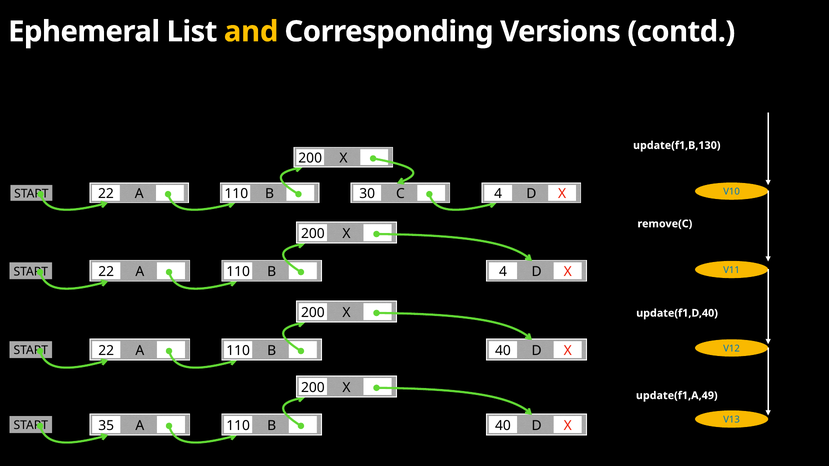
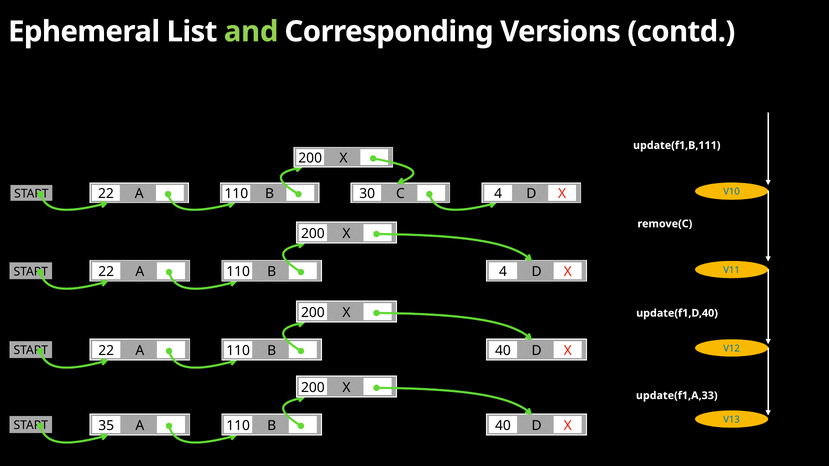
and colour: yellow -> light green (251, 32)
update(f1,B,130: update(f1,B,130 -> update(f1,B,111 (677, 145)
update(f1,A,49: update(f1,A,49 -> update(f1,A,33 (677, 396)
